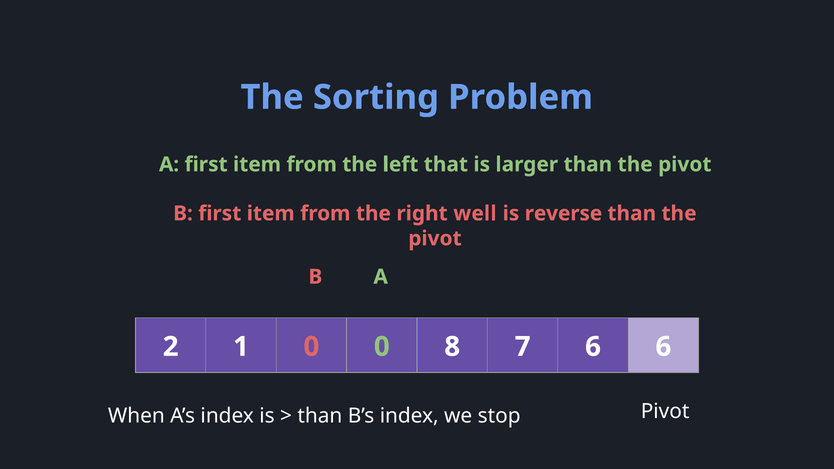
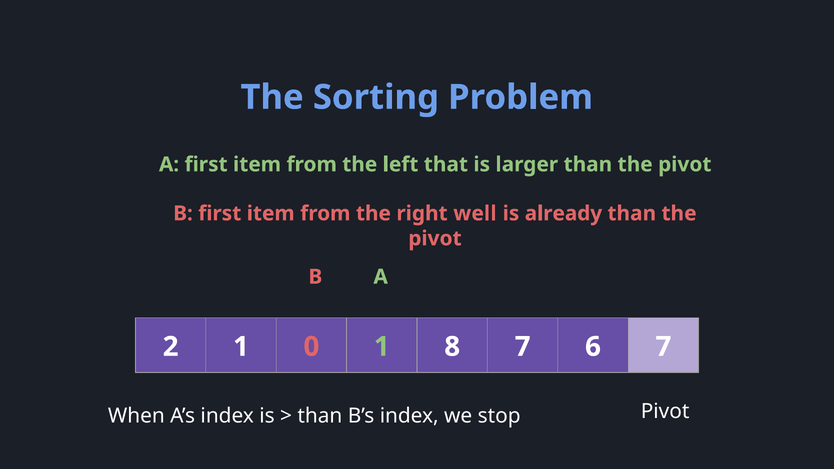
reverse: reverse -> already (563, 214)
0 0: 0 -> 1 (382, 347)
6 6: 6 -> 7 (663, 347)
